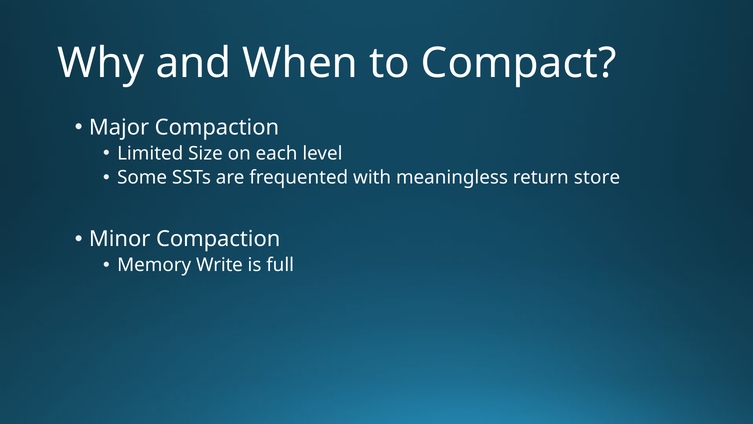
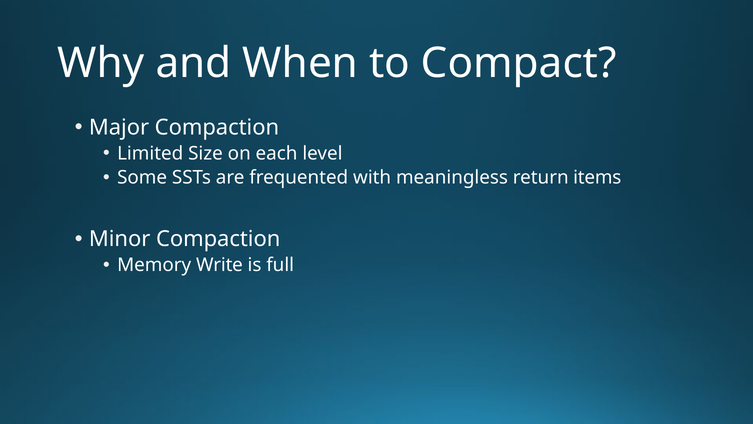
store: store -> items (597, 178)
